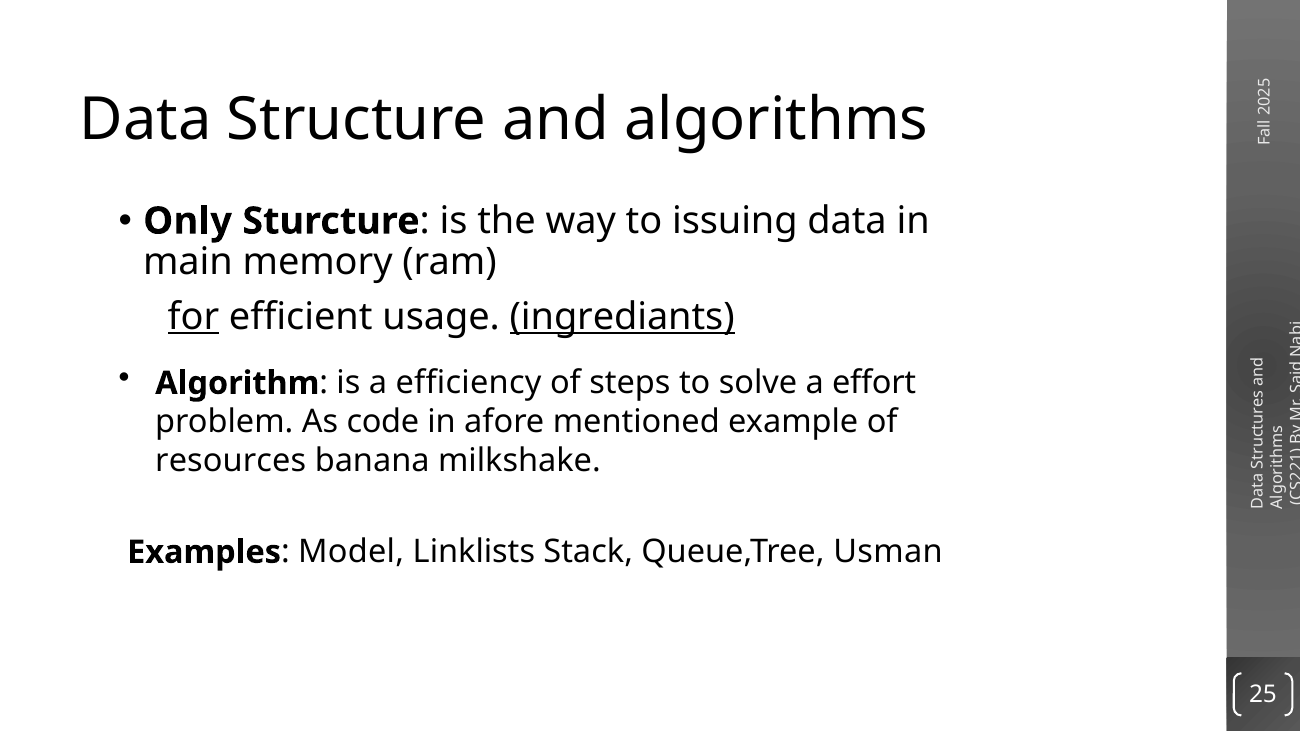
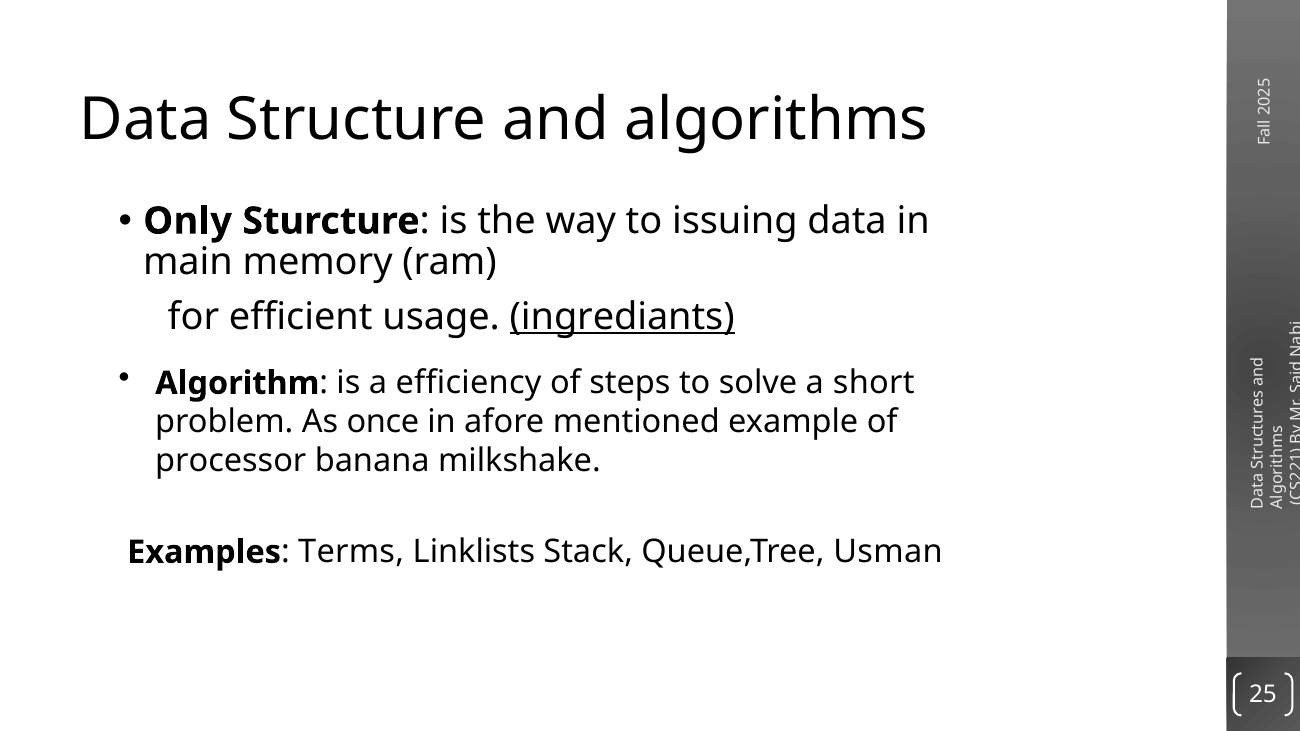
for underline: present -> none (194, 317)
effort: effort -> short (874, 383)
code: code -> once (383, 422)
resources: resources -> processor (231, 461)
Model: Model -> Terms (351, 552)
